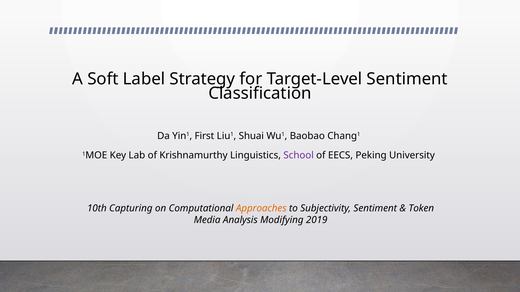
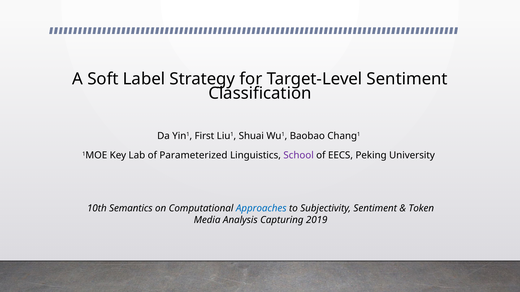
Krishnamurthy: Krishnamurthy -> Parameterized (193, 156)
Capturing: Capturing -> Semantics (131, 209)
Approaches colour: orange -> blue (261, 209)
Modifying: Modifying -> Capturing (282, 220)
